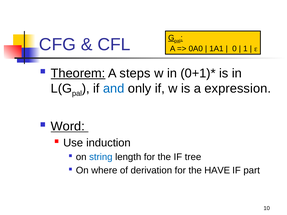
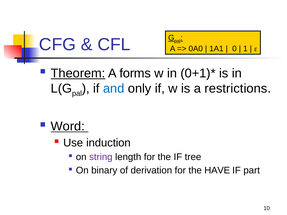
steps: steps -> forms (135, 73)
expression: expression -> restrictions (238, 89)
string colour: blue -> purple (101, 157)
where: where -> binary (104, 171)
